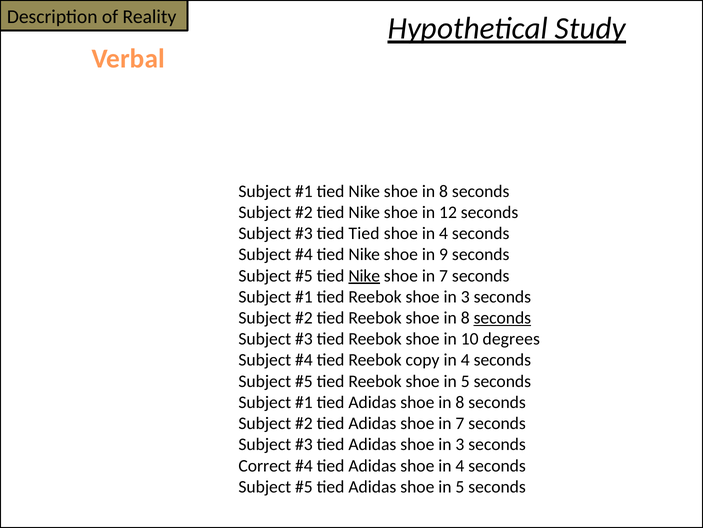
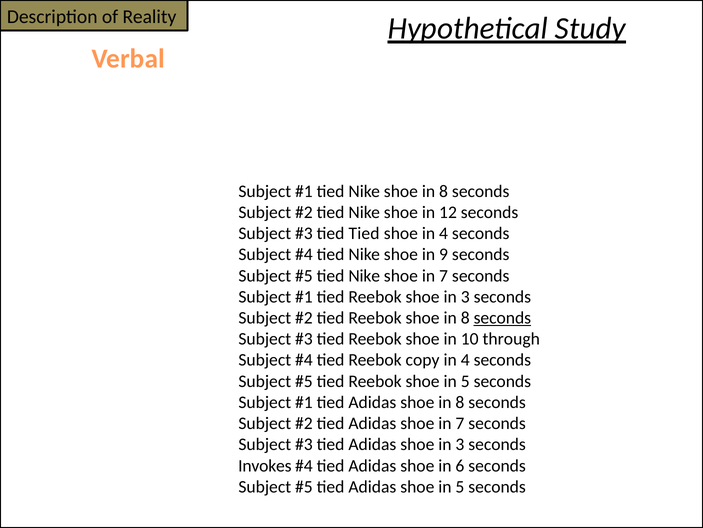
Nike underline: present -> none (364, 275)
degrees: degrees -> through (511, 339)
Correct: Correct -> Invokes (265, 465)
Adidas shoe in 4: 4 -> 6 (460, 465)
